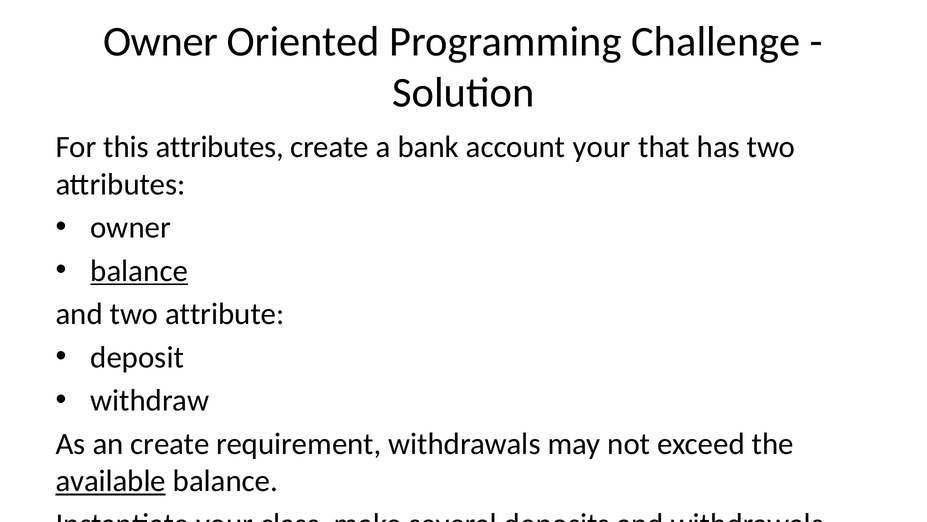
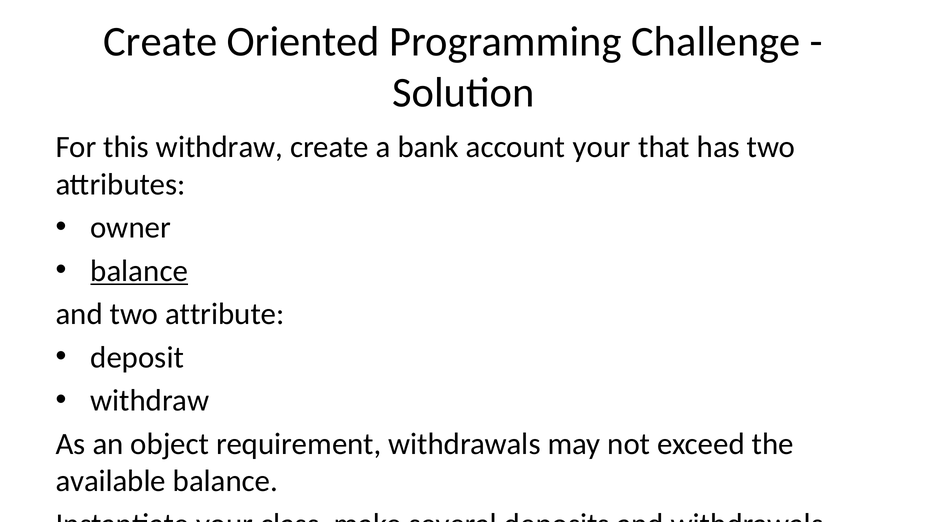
Owner: Owner -> Create (160, 42)
this attributes: attributes -> withdraw (220, 147)
an create: create -> object (170, 444)
available underline: present -> none (111, 481)
